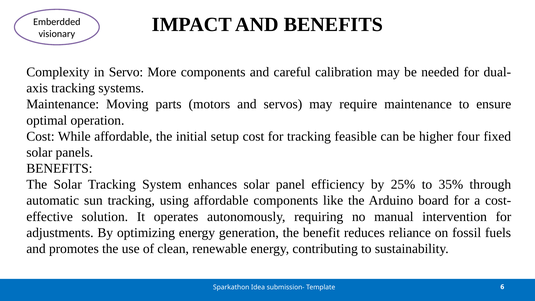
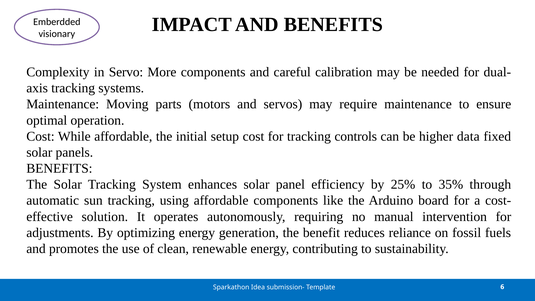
feasible: feasible -> controls (356, 136)
four: four -> data (468, 136)
